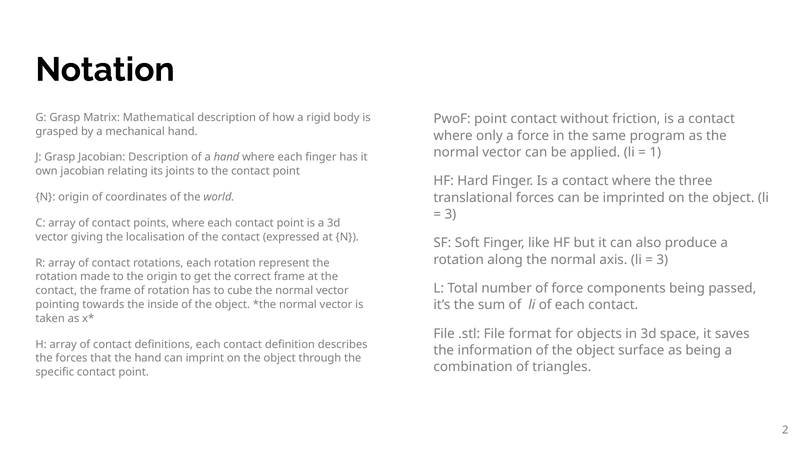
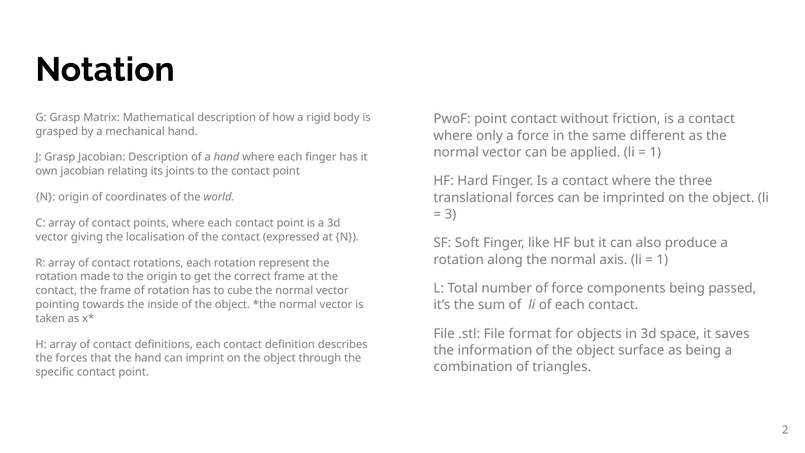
program: program -> different (657, 136)
3: 3 -> 1 (662, 260)
